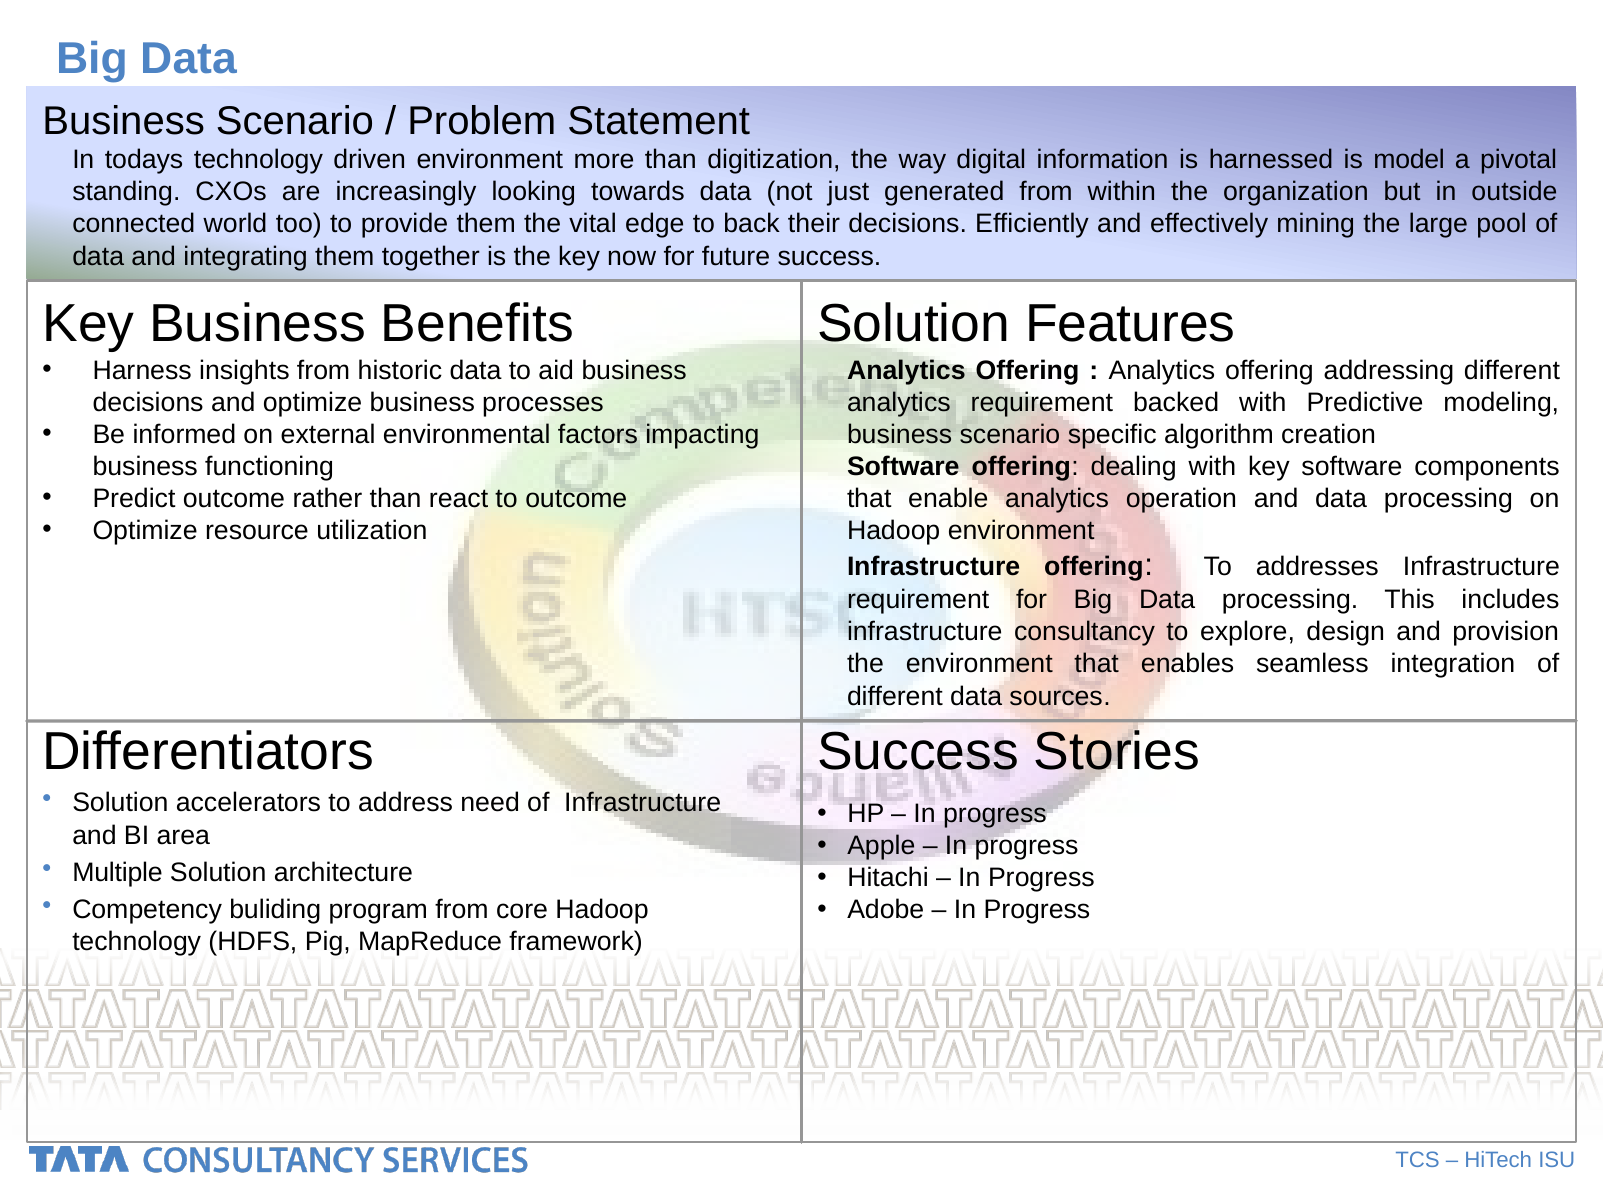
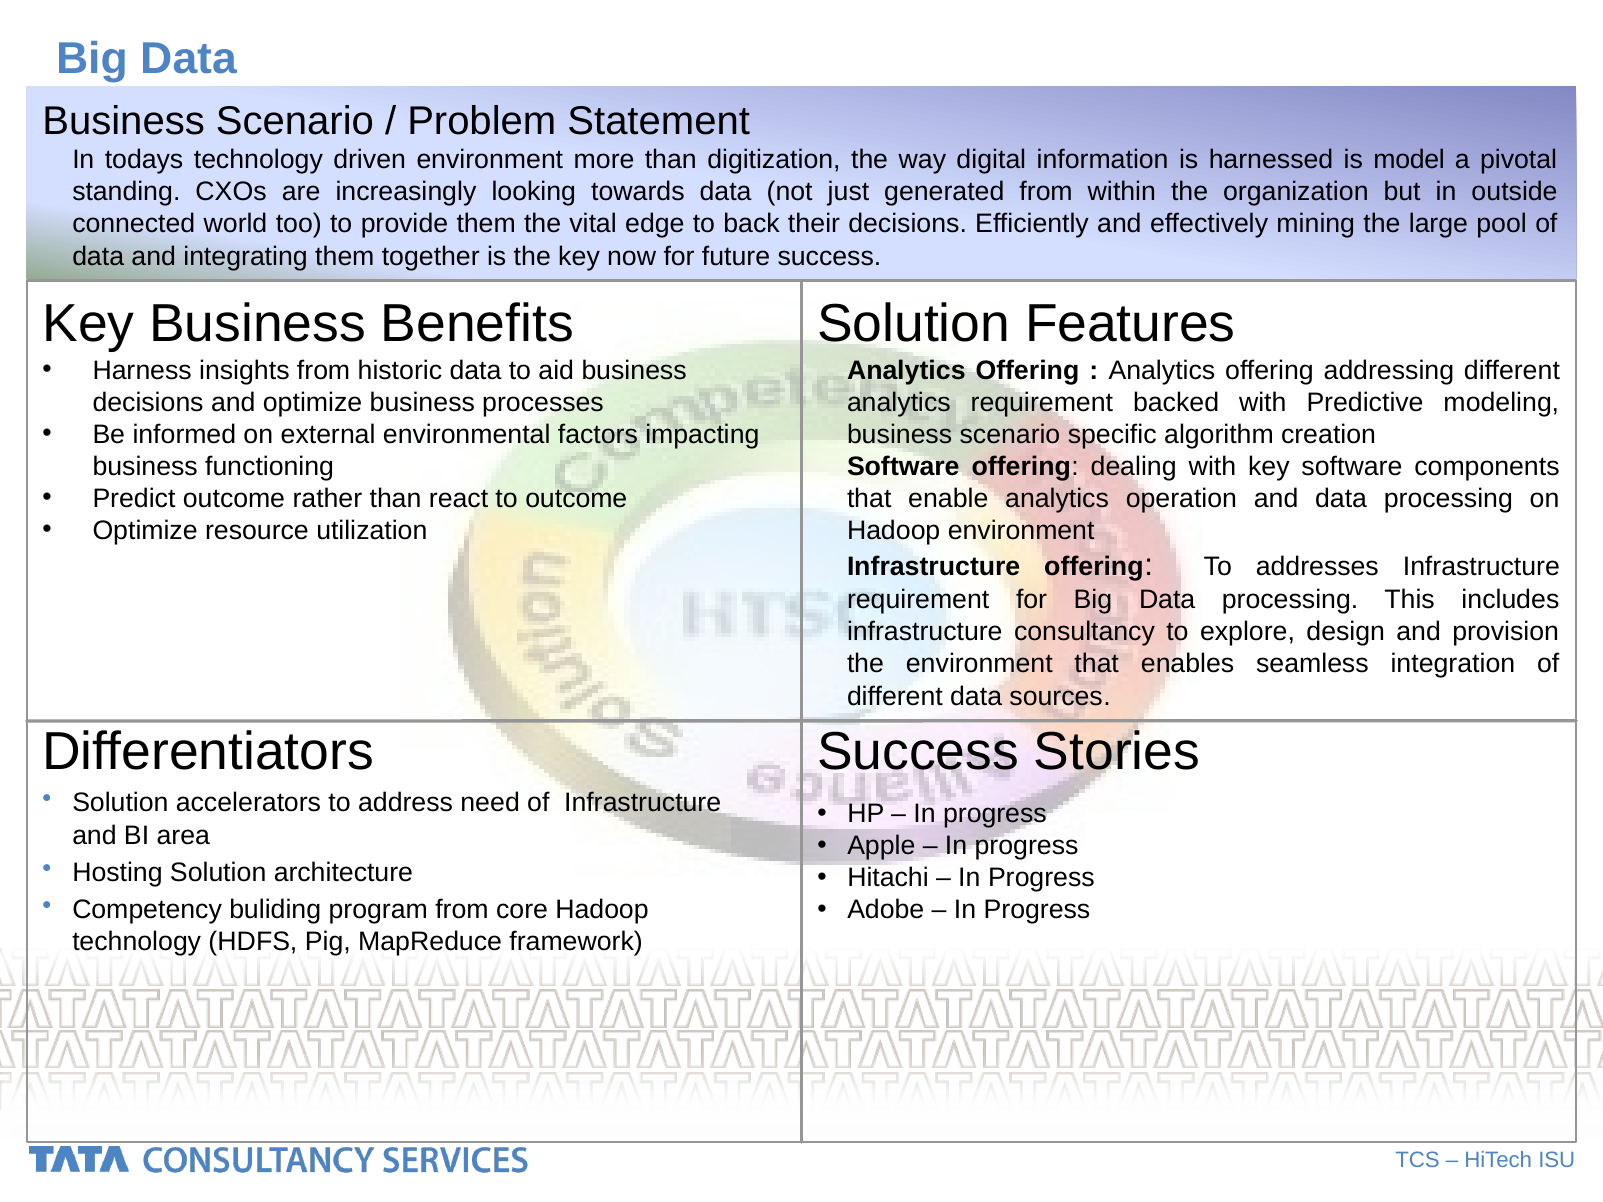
Multiple: Multiple -> Hosting (117, 873)
